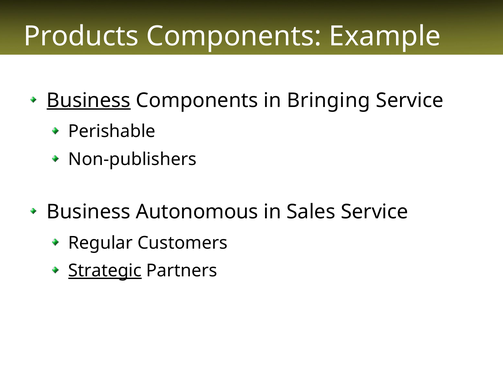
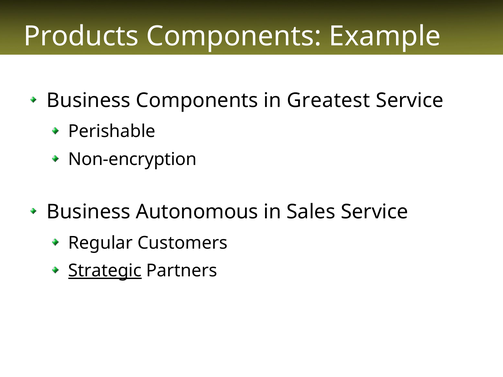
Business underline: present -> none (89, 100)
Bringing: Bringing -> Greatest (329, 100)
Non-publishers: Non-publishers -> Non-encryption (132, 159)
